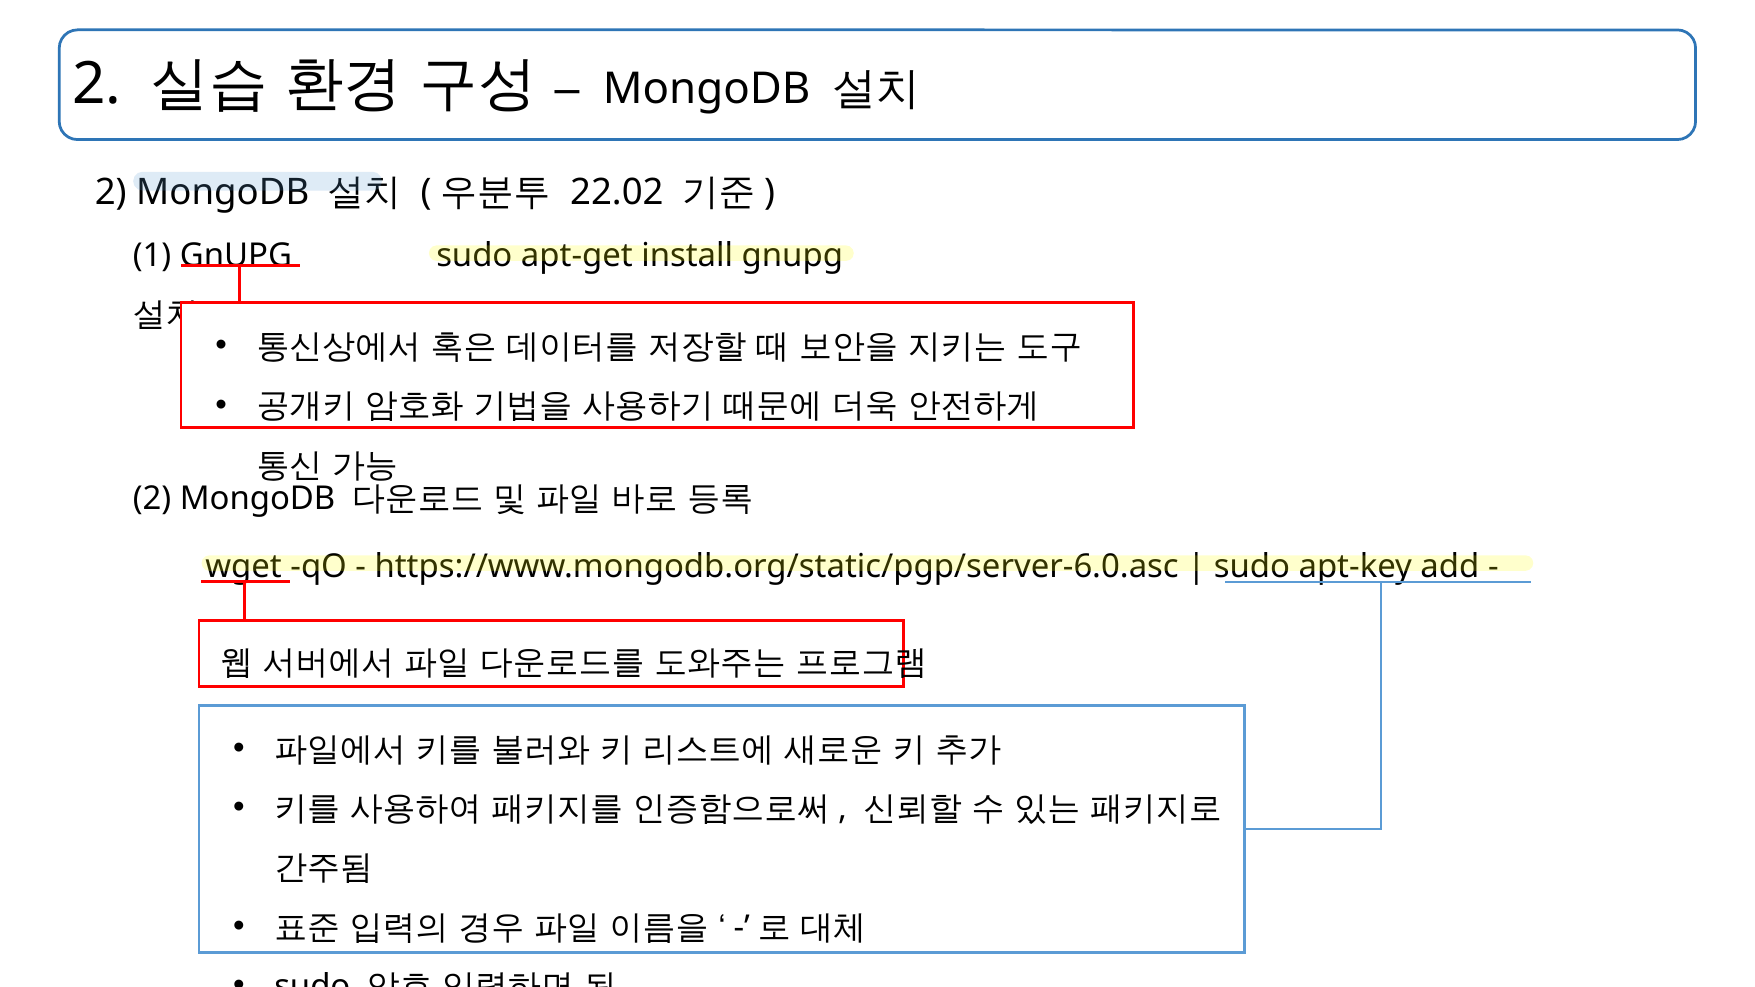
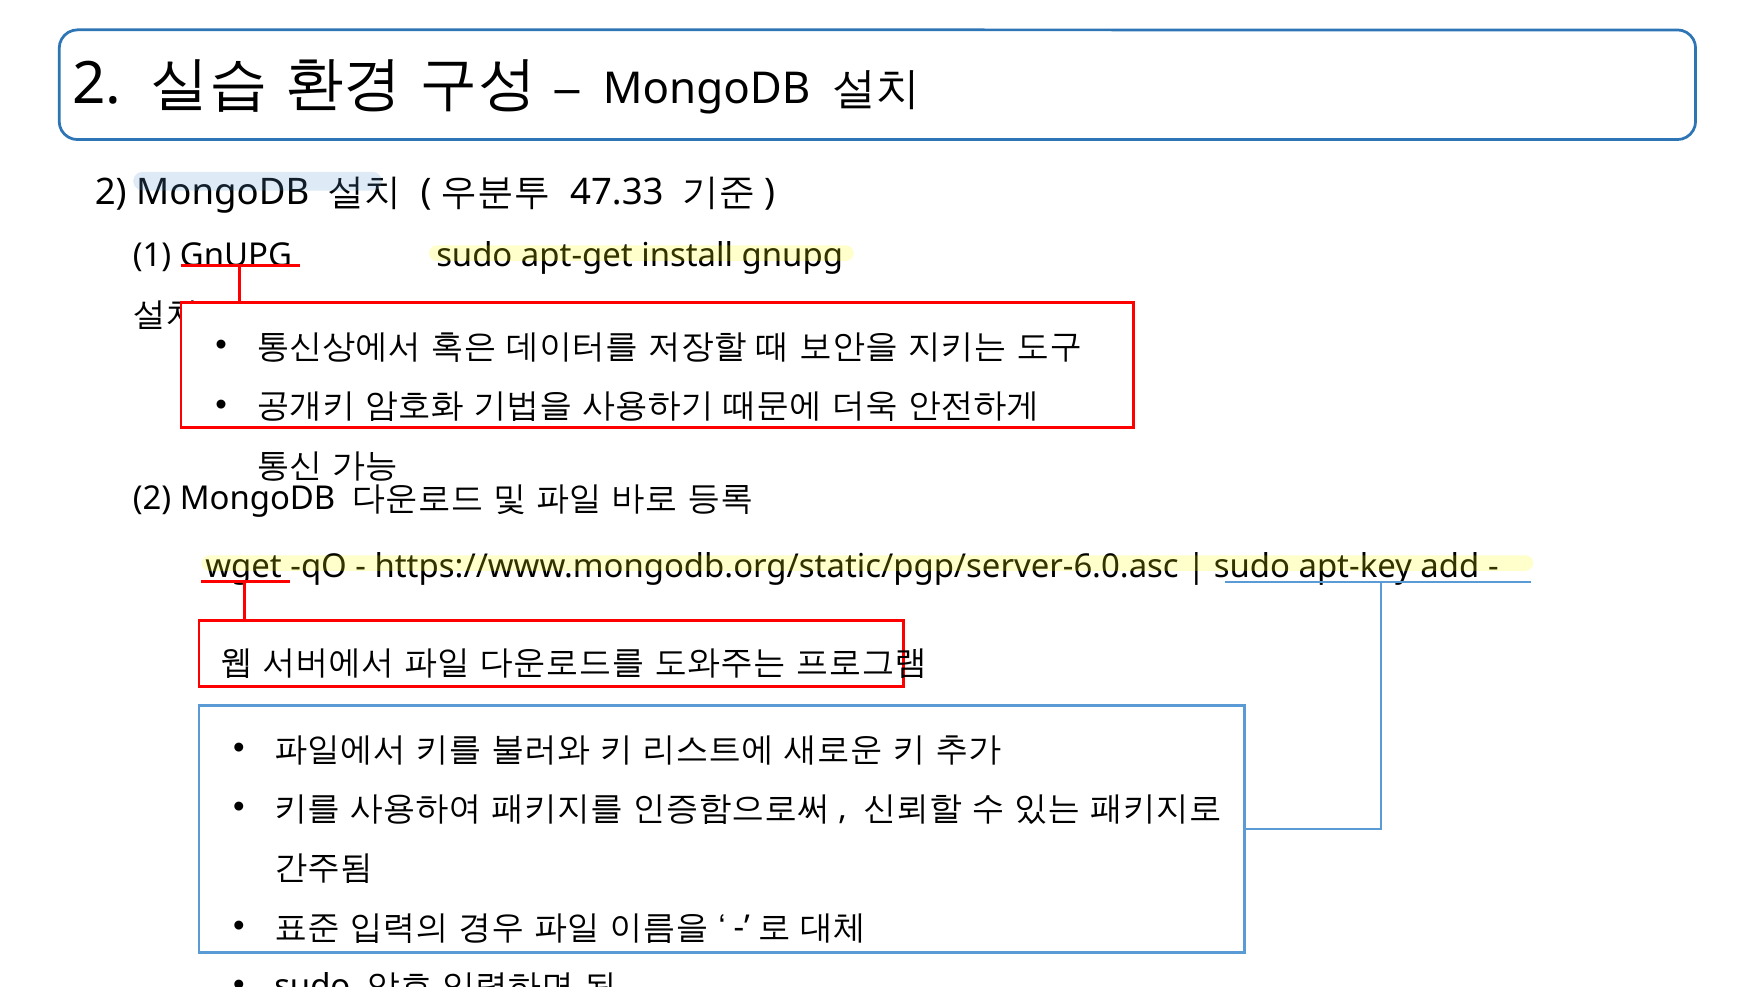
22.02: 22.02 -> 47.33 (617, 192)
